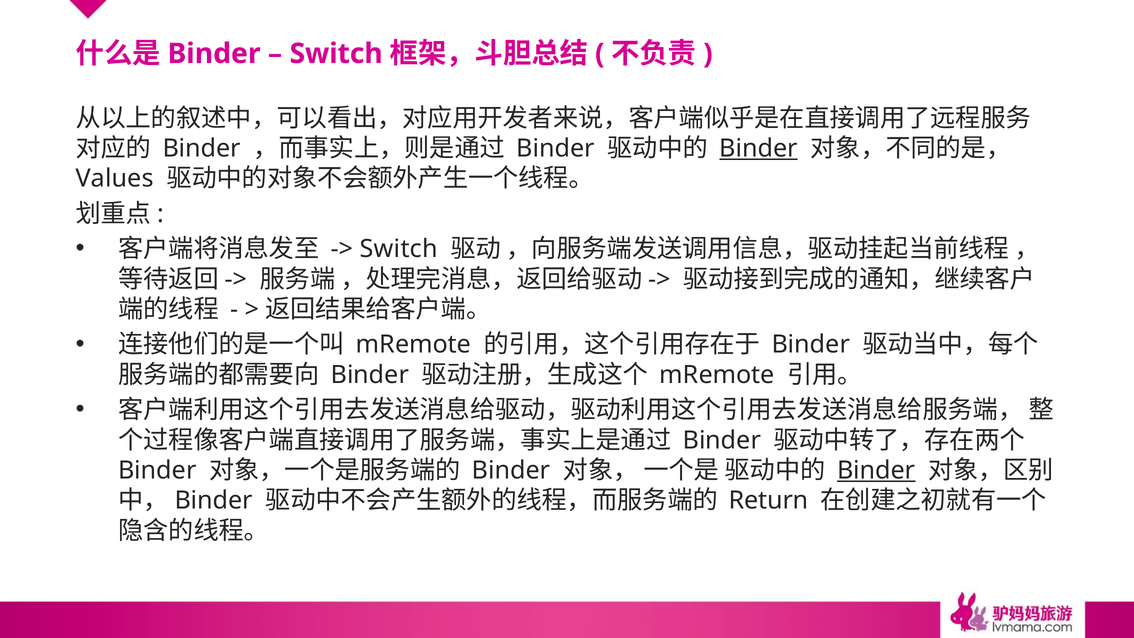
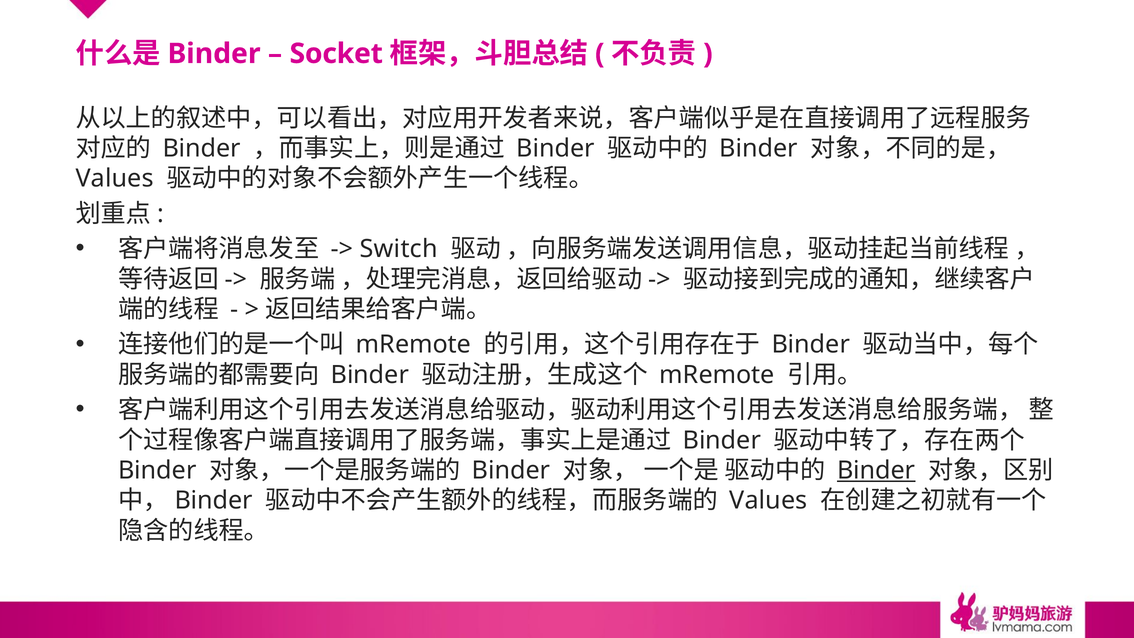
Switch: Switch -> Socket (336, 54)
Binder underline: present -> none (758, 148)
Return: Return -> Values (768, 501)
